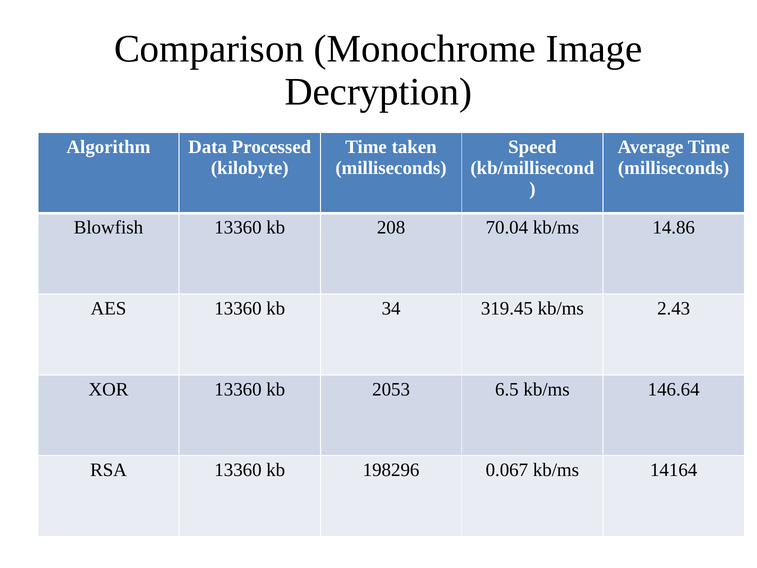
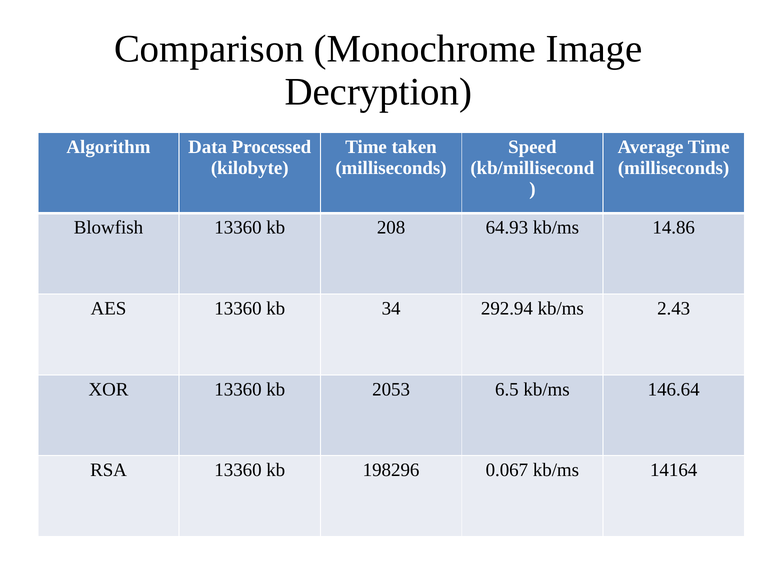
70.04: 70.04 -> 64.93 (507, 228)
319.45: 319.45 -> 292.94 (507, 308)
